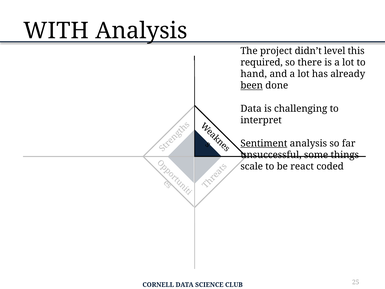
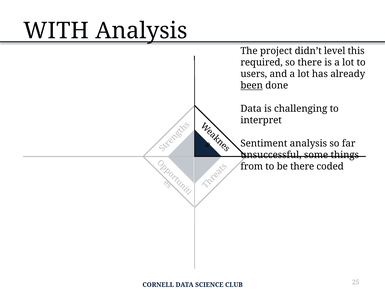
hand: hand -> users (254, 74)
Sentiment underline: present -> none (264, 143)
scale: scale -> from (252, 166)
be react: react -> there (302, 166)
